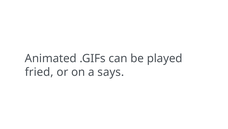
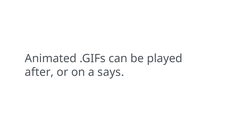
fried: fried -> after (39, 72)
